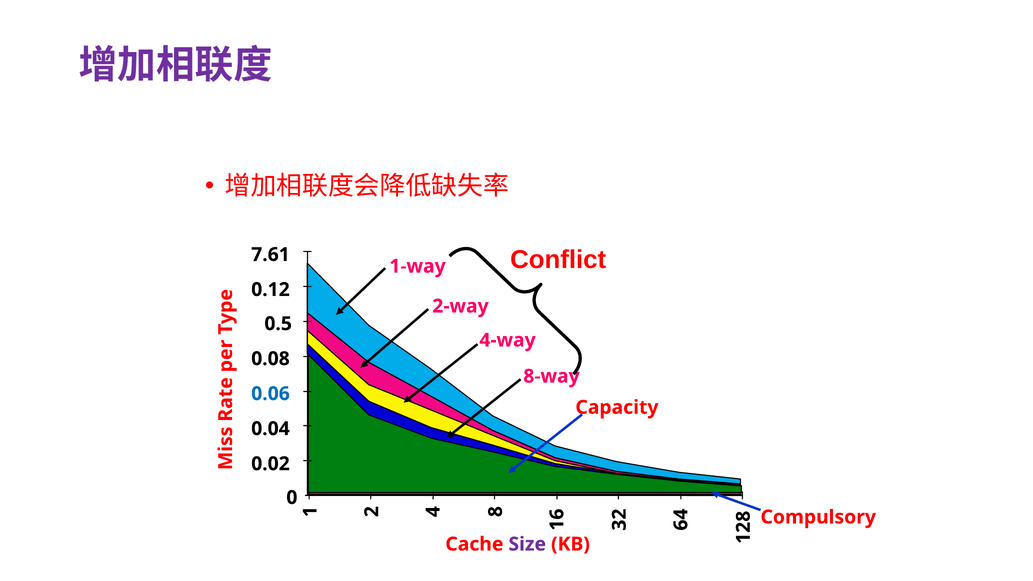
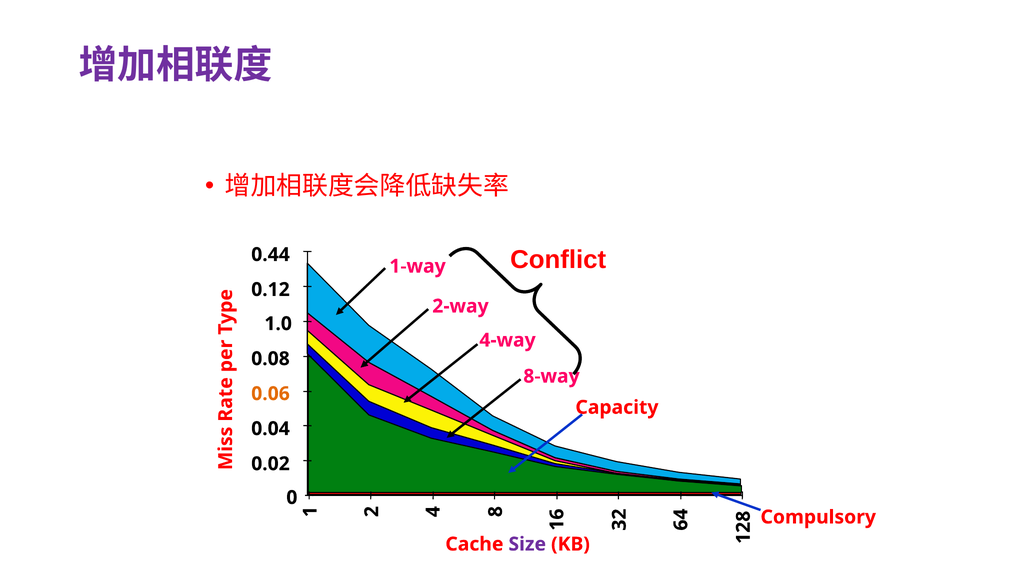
7.61: 7.61 -> 0.44 (271, 255)
0.5: 0.5 -> 1.0 (278, 324)
0.06 colour: blue -> orange (271, 394)
